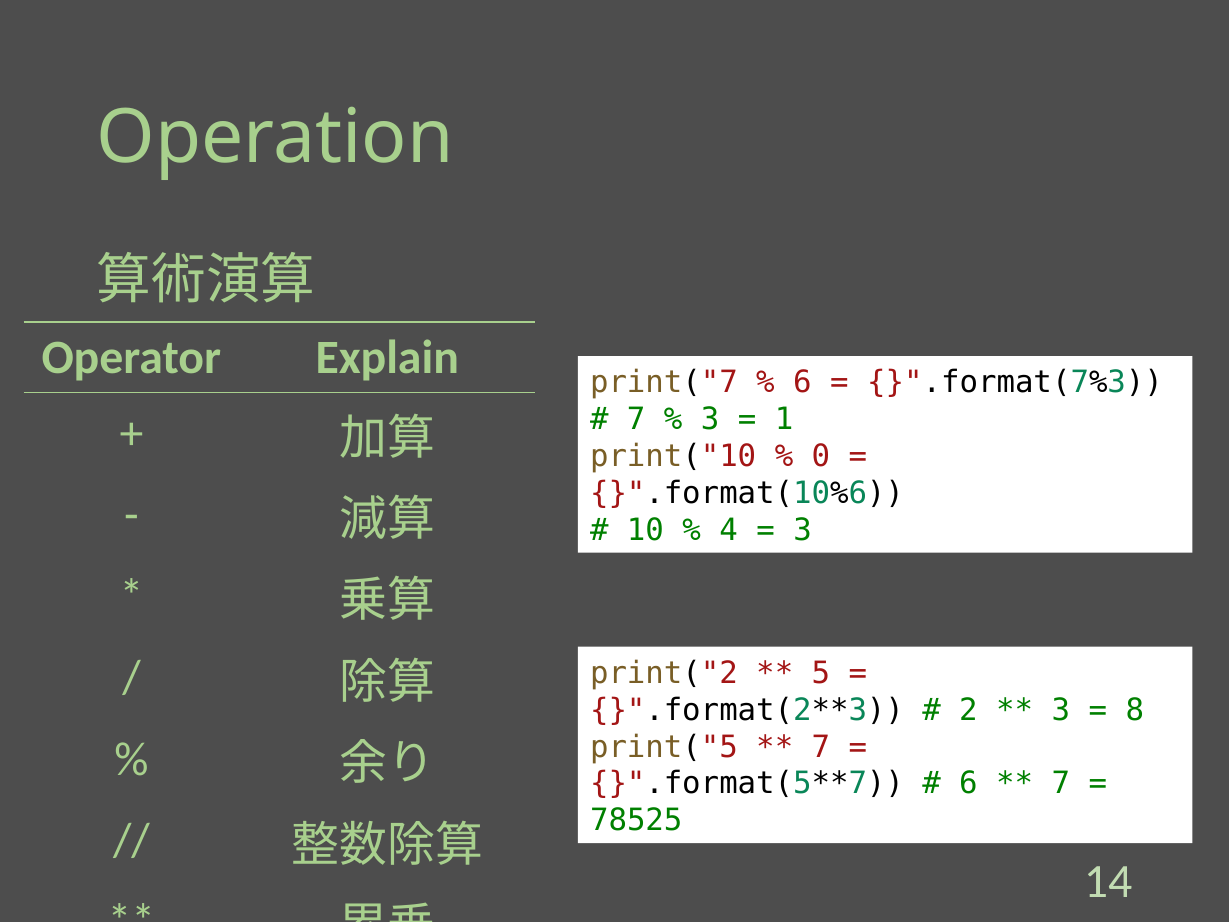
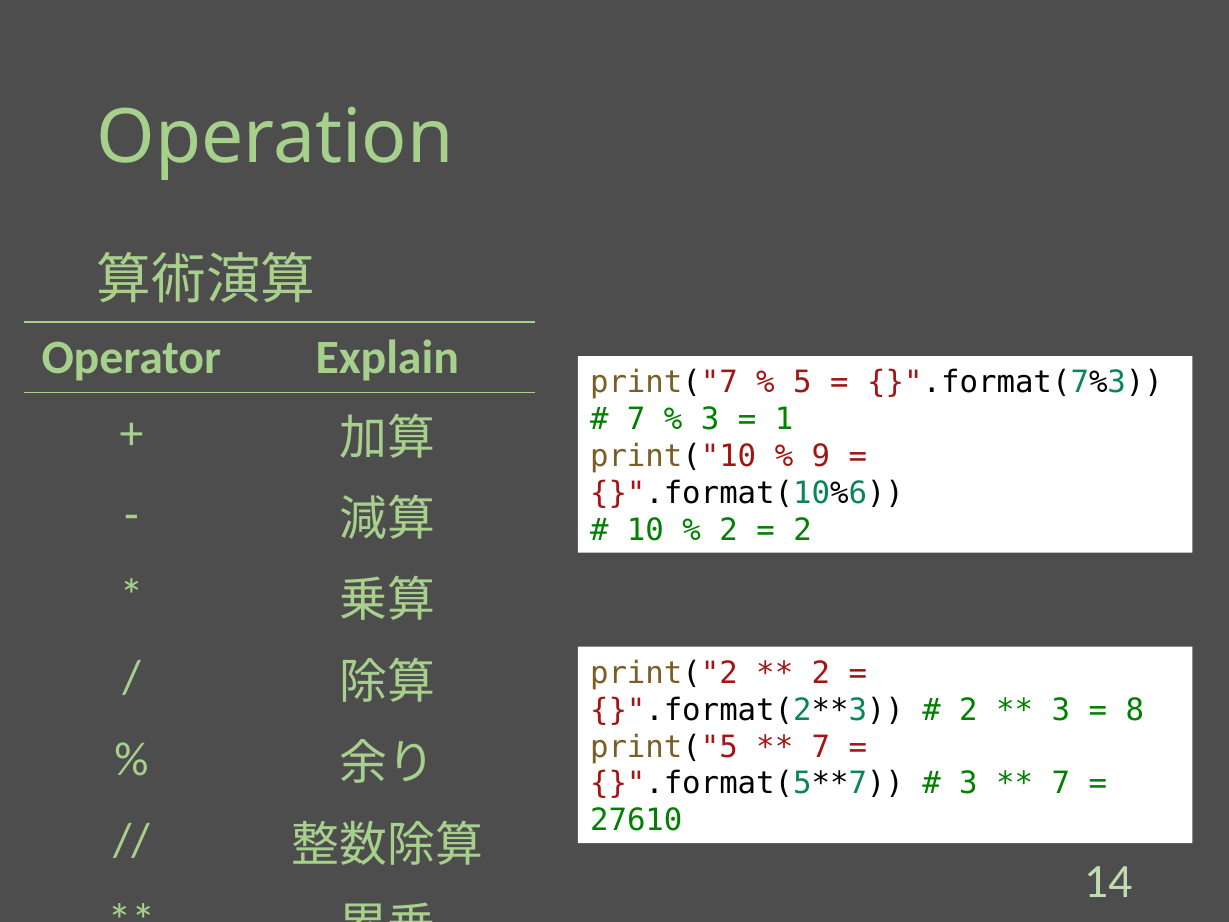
6: 6 -> 5 (802, 383)
0: 0 -> 9 (821, 456)
4: 4 -> 2 (729, 530)
3: 3 -> 2 (803, 530)
5: 5 -> 2 (821, 673)
6: 6 -> 3 (968, 784)
78525: 78525 -> 27610 (636, 821)
